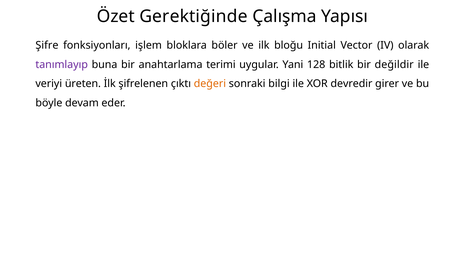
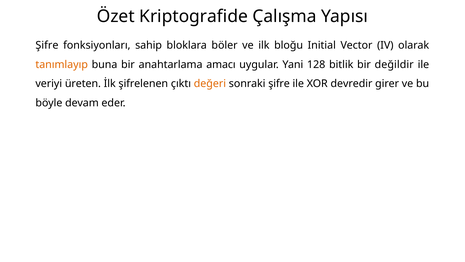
Gerektiğinde: Gerektiğinde -> Kriptografide (194, 16)
işlem: işlem -> sahip (149, 45)
tanımlayıp colour: purple -> orange (62, 64)
terimi: terimi -> amacı (221, 64)
sonraki bilgi: bilgi -> şifre (279, 84)
